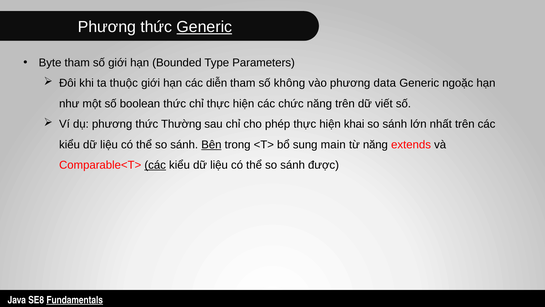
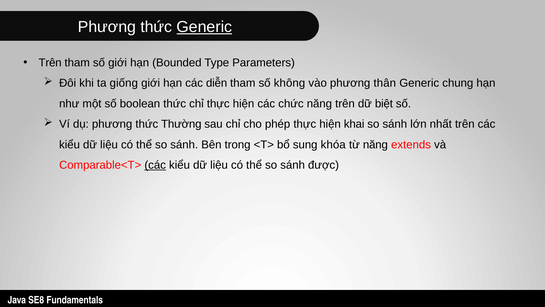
Byte: Byte -> Trên (50, 63)
thuộc: thuộc -> giống (124, 83)
data: data -> thân (385, 83)
ngoặc: ngoặc -> chung (458, 83)
viết: viết -> biệt (384, 104)
Bên underline: present -> none (211, 144)
main: main -> khóa (333, 144)
Fundamentals underline: present -> none (75, 300)
